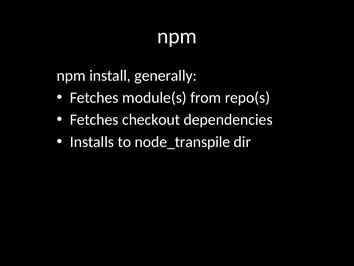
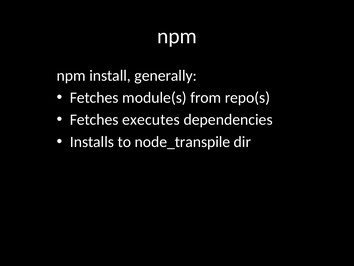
checkout: checkout -> executes (151, 120)
